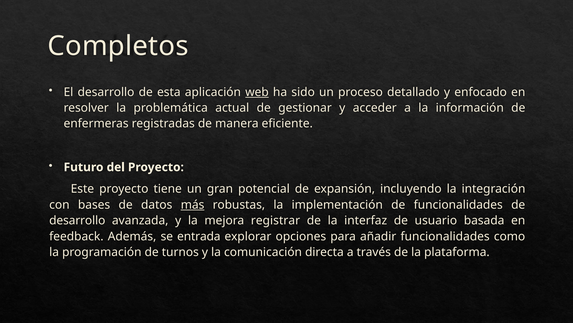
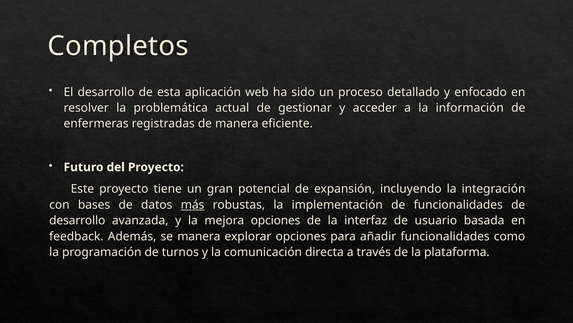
web underline: present -> none (257, 92)
mejora registrar: registrar -> opciones (276, 220)
se entrada: entrada -> manera (199, 236)
